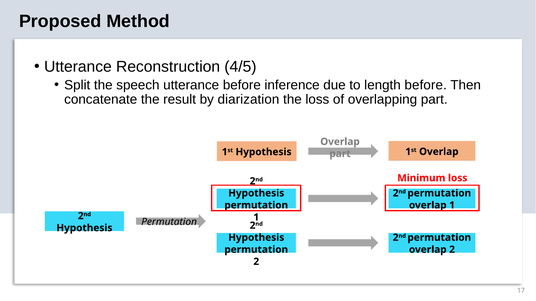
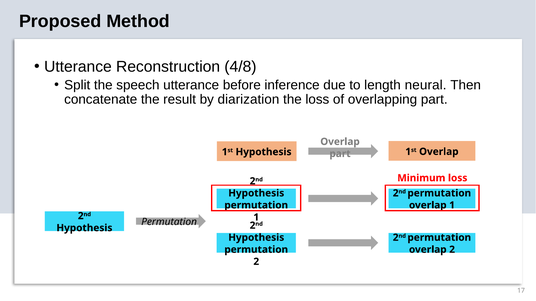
4/5: 4/5 -> 4/8 (240, 67)
length before: before -> neural (426, 85)
